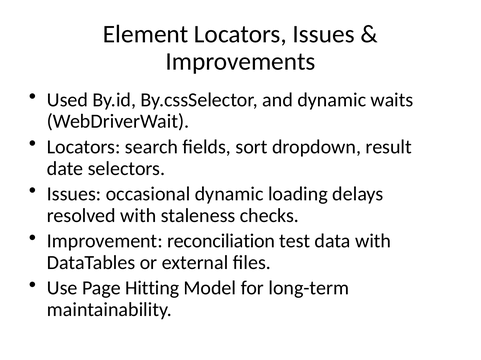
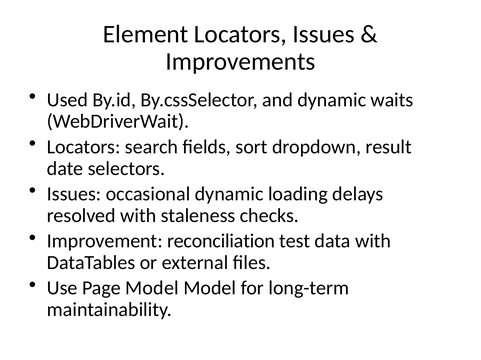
Page Hitting: Hitting -> Model (152, 289)
